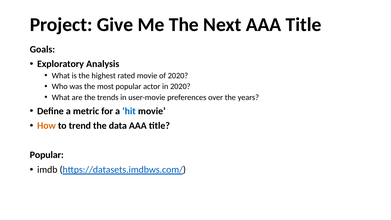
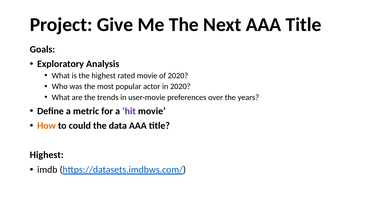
hit colour: blue -> purple (129, 111)
trend: trend -> could (80, 126)
Popular: Popular -> Highest (47, 155)
